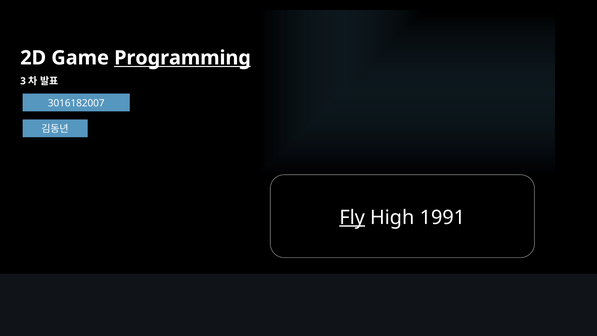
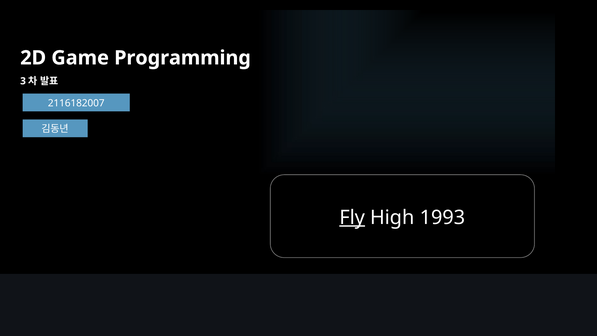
Programming underline: present -> none (183, 58)
3016182007: 3016182007 -> 2116182007 (76, 103)
1991: 1991 -> 1993 (442, 217)
